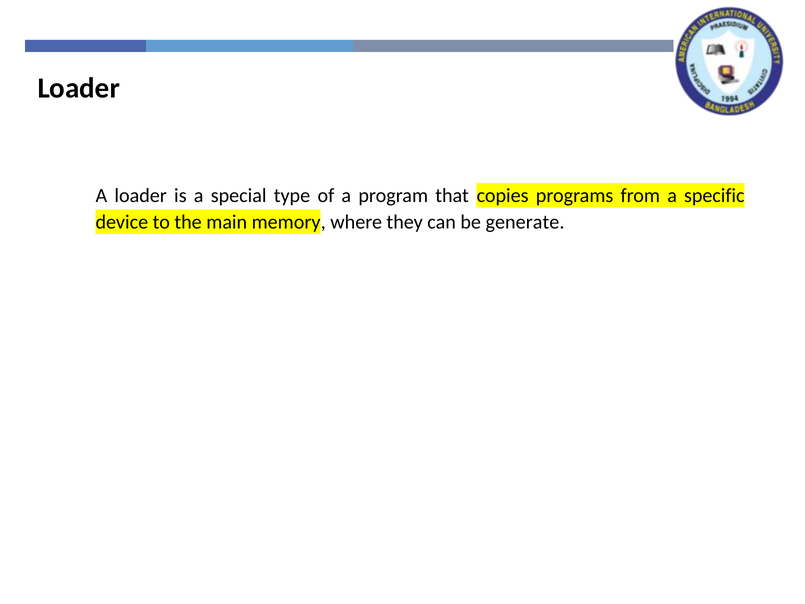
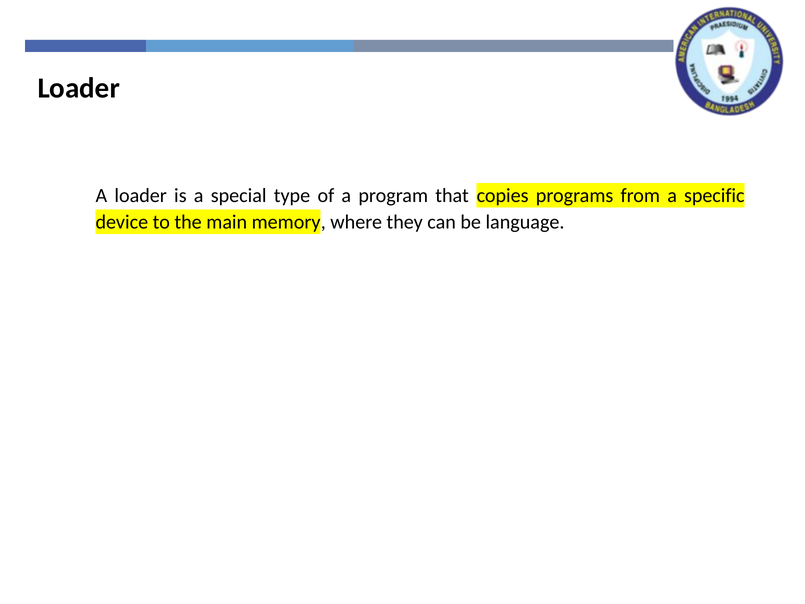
generate: generate -> language (525, 222)
